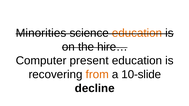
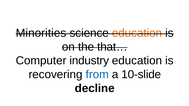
hire…: hire… -> that… (112, 47)
present: present -> industry (89, 61)
from colour: orange -> blue (97, 75)
